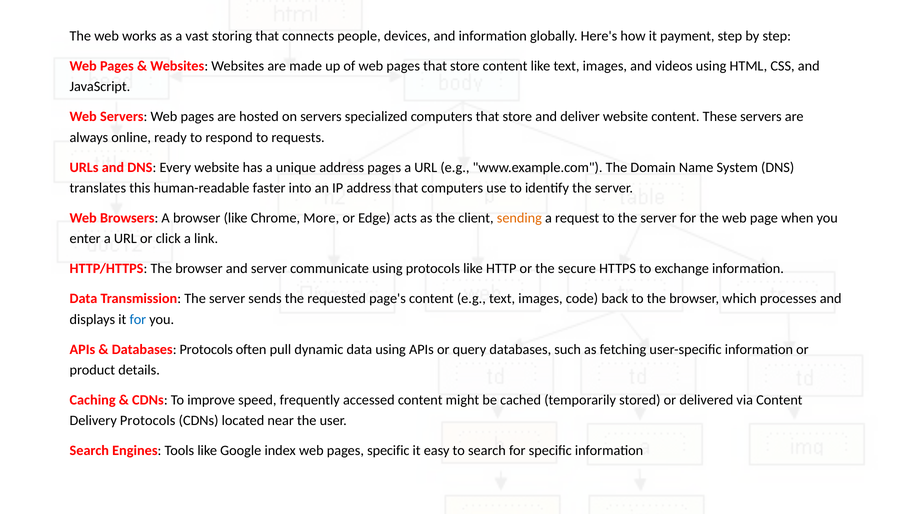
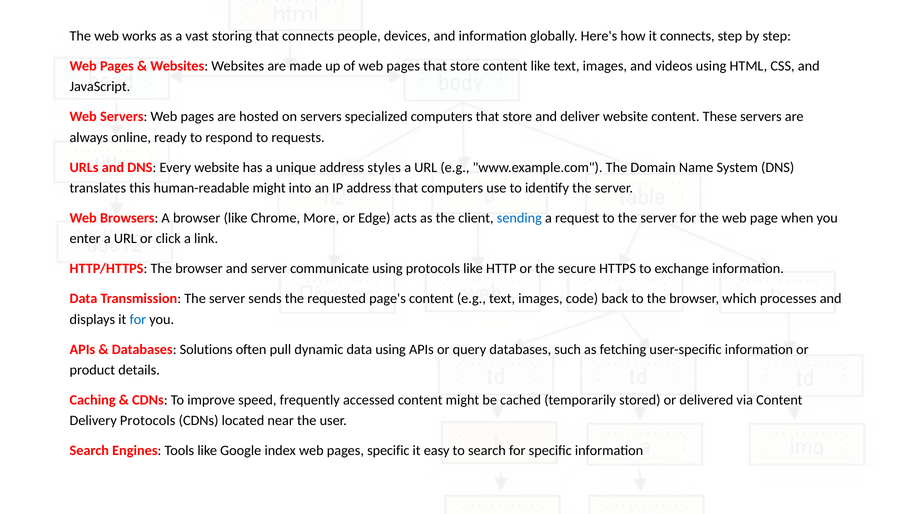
it payment: payment -> connects (687, 36)
address pages: pages -> styles (384, 167)
human-readable faster: faster -> might (269, 188)
sending colour: orange -> blue (519, 218)
Databases Protocols: Protocols -> Solutions (206, 349)
